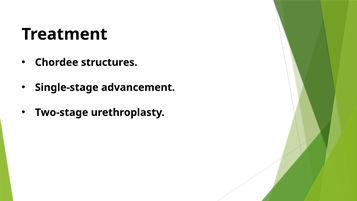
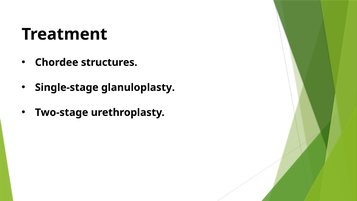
advancement: advancement -> glanuloplasty (138, 87)
